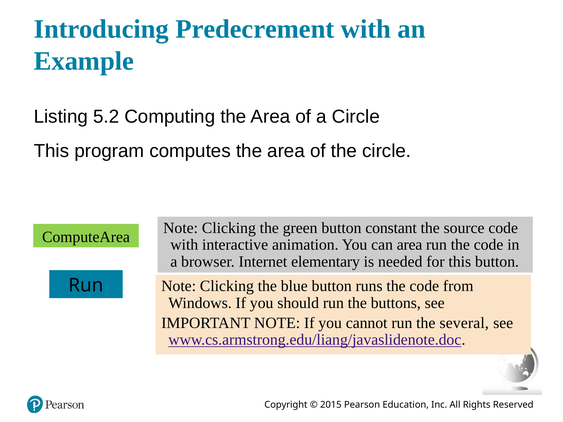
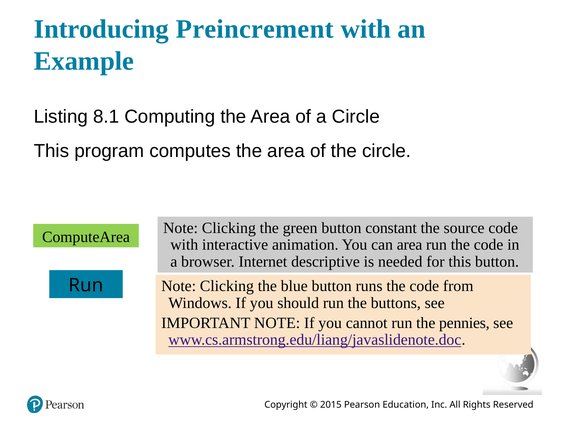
Predecrement: Predecrement -> Preincrement (255, 29)
5.2: 5.2 -> 8.1 (106, 117)
elementary: elementary -> descriptive (326, 262)
several: several -> pennies (464, 323)
